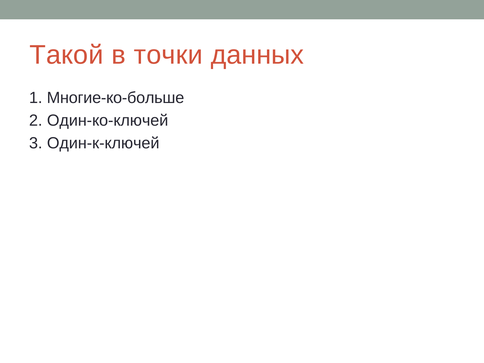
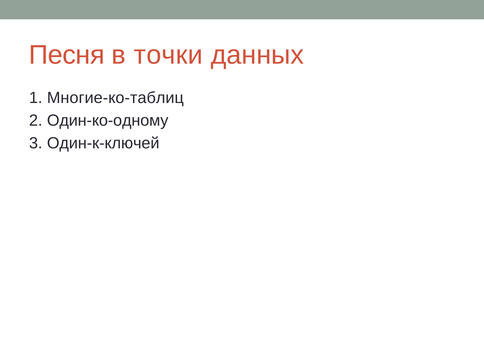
Такой: Такой -> Песня (67, 55)
Многие-ко-больше: Многие-ко-больше -> Многие-ко-таблиц (115, 98)
Один-ко-ключей: Один-ко-ключей -> Один-ко-одному (108, 121)
